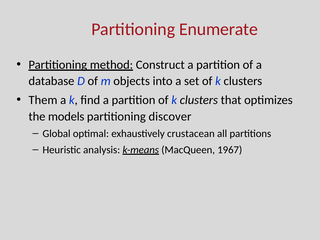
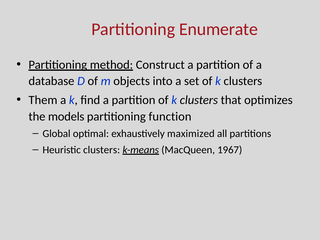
discover: discover -> function (170, 116)
crustacean: crustacean -> maximized (191, 134)
Heuristic analysis: analysis -> clusters (102, 150)
